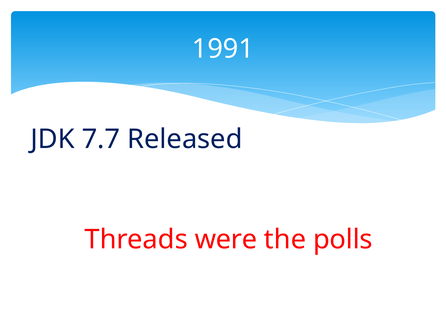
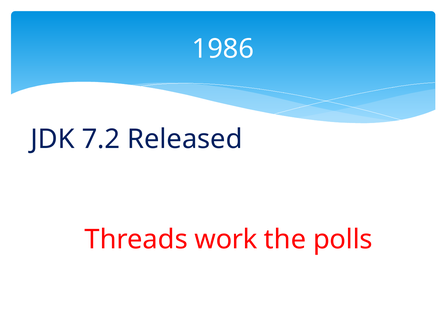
1991: 1991 -> 1986 (223, 49)
7.7: 7.7 -> 7.2 (101, 139)
were: were -> work (226, 240)
